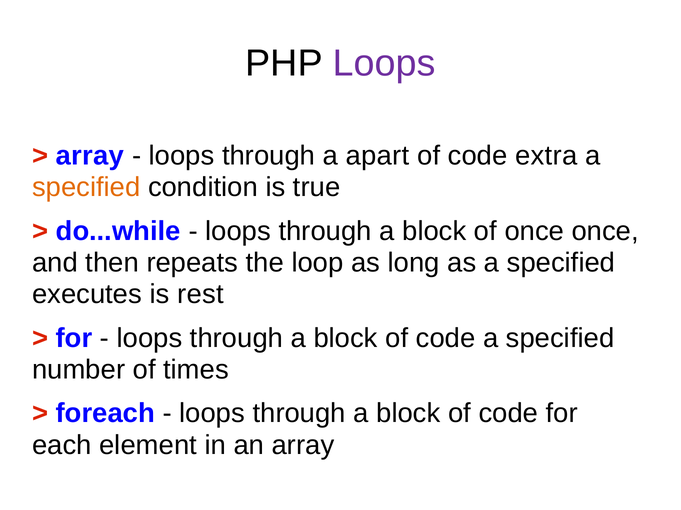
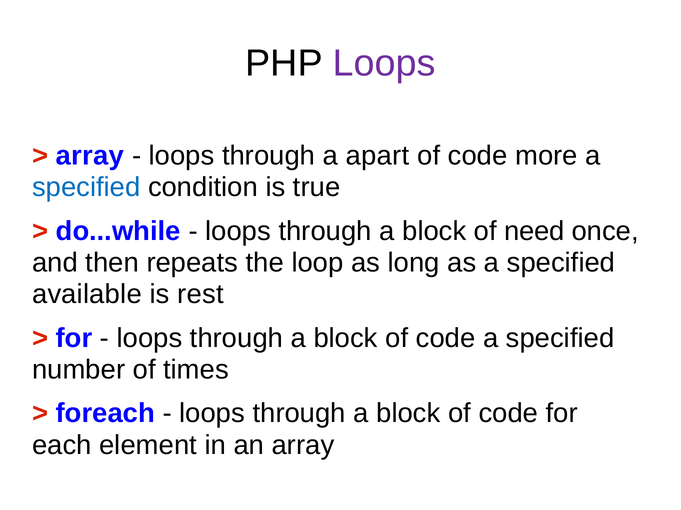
extra: extra -> more (546, 156)
specified colour: orange -> blue (86, 187)
of once: once -> need (534, 231)
executes: executes -> available (87, 295)
